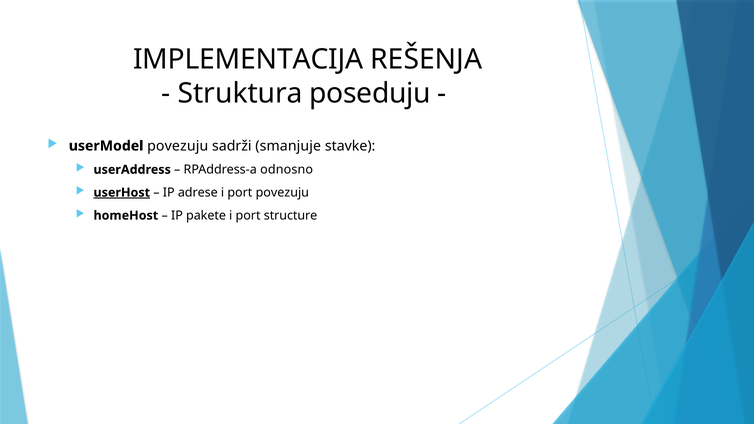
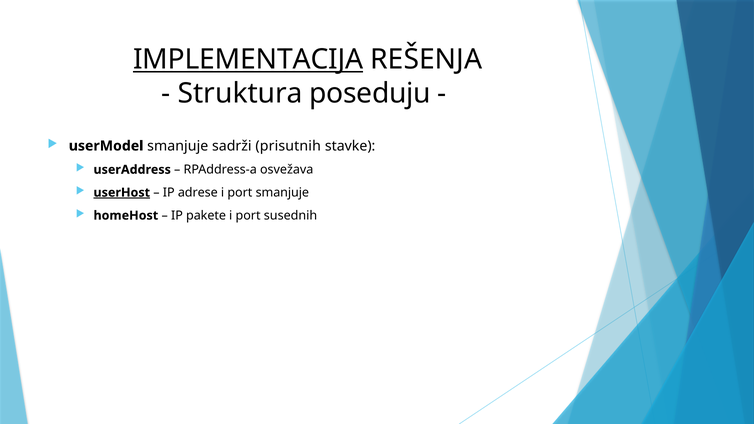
IMPLEMENTACIJA underline: none -> present (248, 59)
userModel povezuju: povezuju -> smanjuje (178, 146)
smanjuje: smanjuje -> prisutnih (288, 146)
odnosno: odnosno -> osvežava (287, 170)
port povezuju: povezuju -> smanjuje (282, 193)
structure: structure -> susednih (291, 216)
